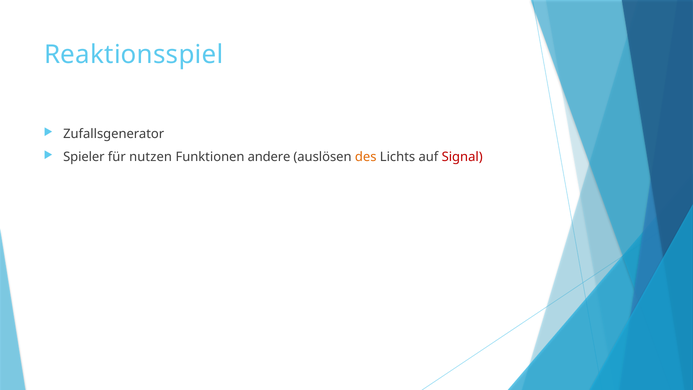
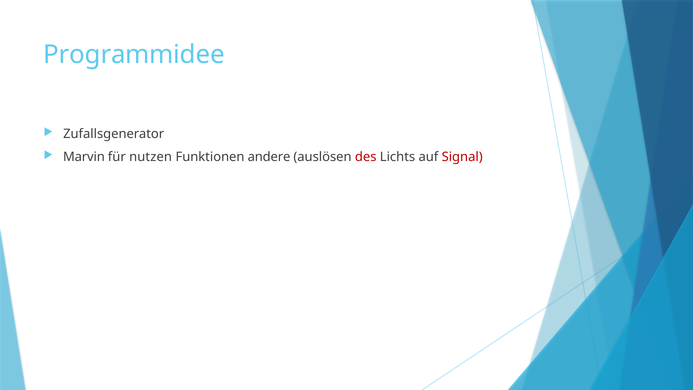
Reaktionsspiel: Reaktionsspiel -> Programmidee (134, 55)
Spieler: Spieler -> Marvin (84, 157)
des colour: orange -> red (366, 157)
